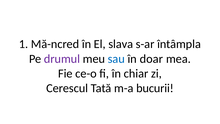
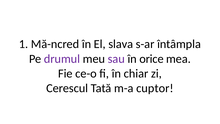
sau colour: blue -> purple (116, 59)
doar: doar -> orice (151, 59)
bucurii: bucurii -> cuptor (155, 88)
